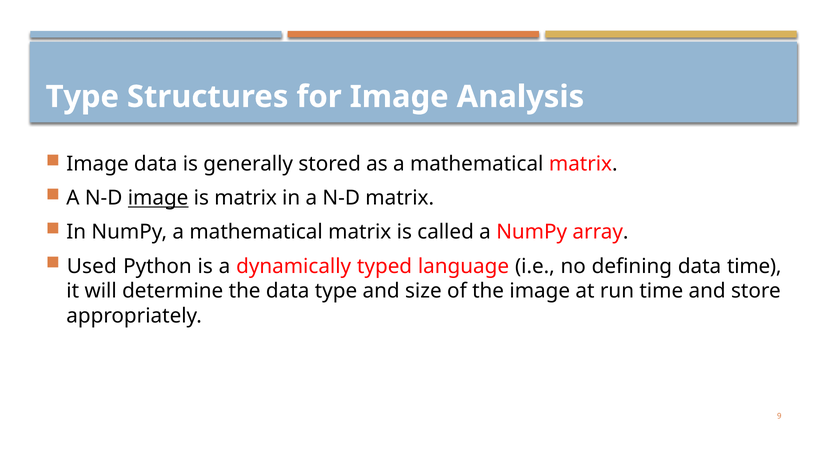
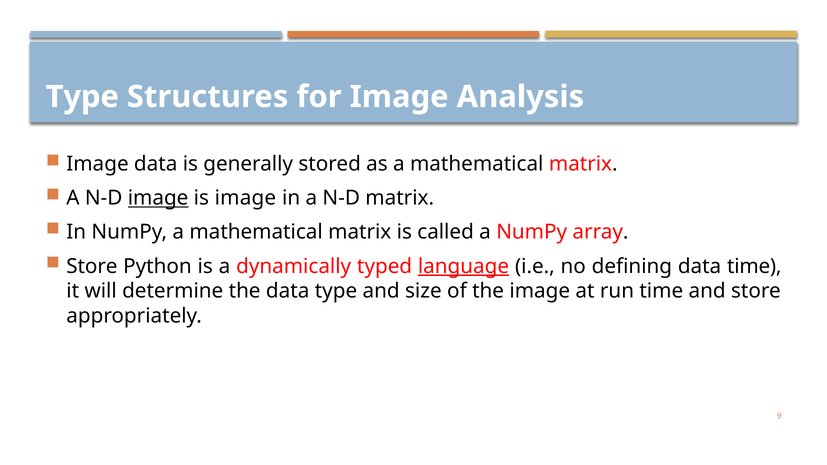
is matrix: matrix -> image (245, 198)
Used: Used -> Store (92, 266)
language underline: none -> present (463, 266)
